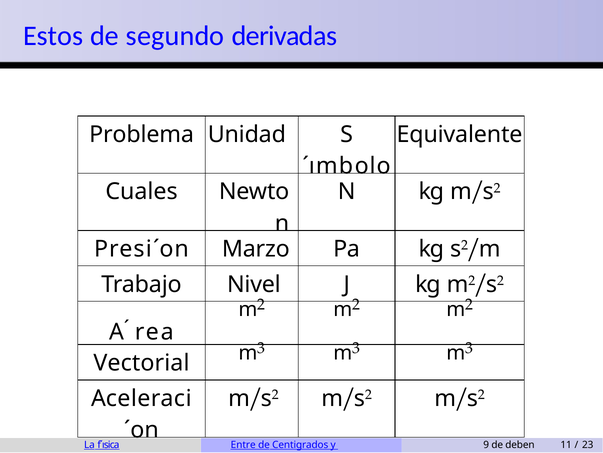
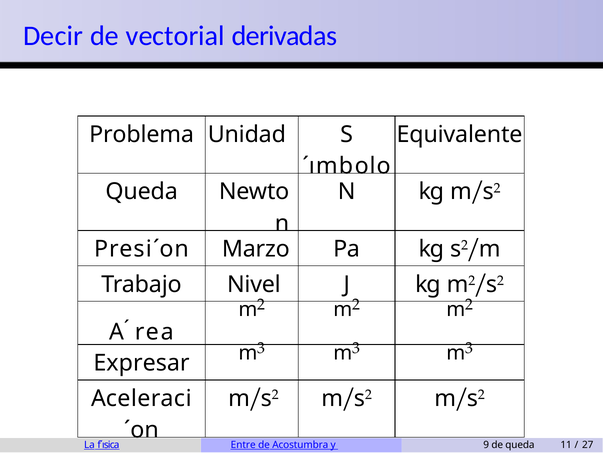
Estos: Estos -> Decir (53, 36)
segundo: segundo -> vectorial (175, 36)
Cuales: Cuales -> Queda (142, 192)
Vectorial: Vectorial -> Expresar (142, 363)
Centigrados: Centigrados -> Acostumbra (300, 444)
de deben: deben -> queda (520, 444)
23: 23 -> 27 (588, 444)
